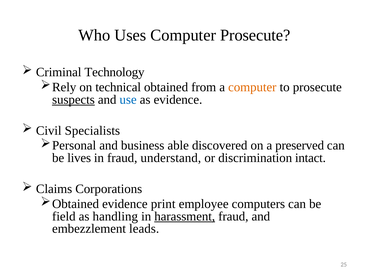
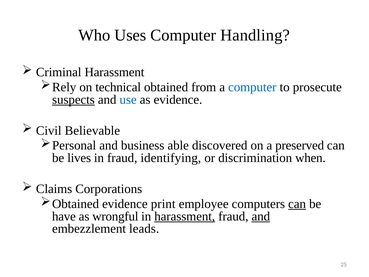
Computer Prosecute: Prosecute -> Handling (255, 35)
Criminal Technology: Technology -> Harassment (114, 72)
computer colour: orange -> blue (252, 87)
Specialists: Specialists -> Believable (92, 130)
understand: understand -> identifying (171, 158)
intact: intact -> when (310, 158)
can underline: none -> present (297, 204)
field: field -> have (64, 216)
handling: handling -> wrongful (115, 216)
and underline: none -> present (261, 216)
